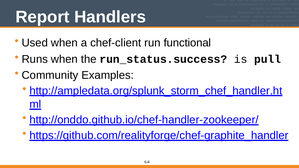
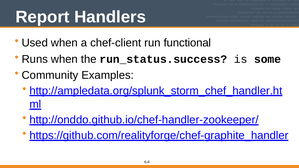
pull: pull -> some (268, 59)
